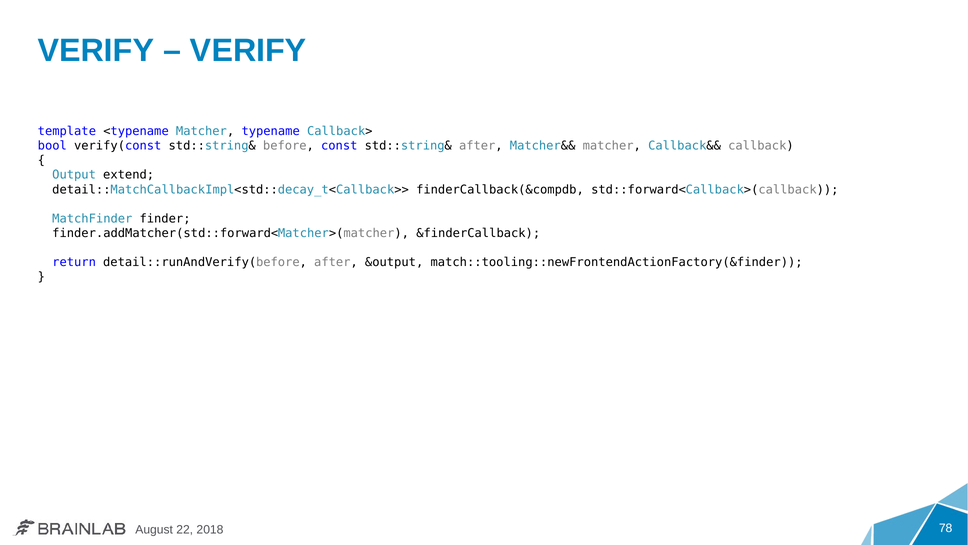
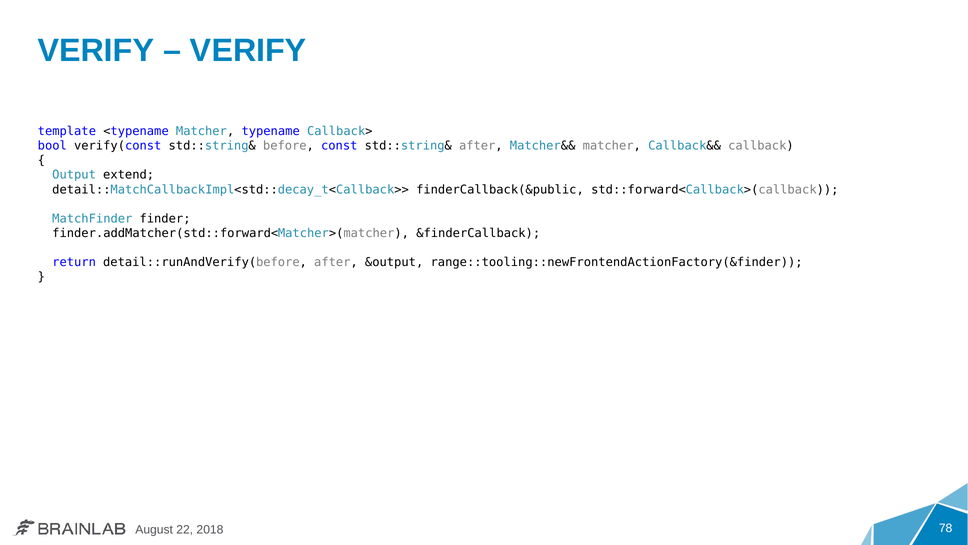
finderCallback(&compdb: finderCallback(&compdb -> finderCallback(&public (500, 189)
match::tooling::newFrontendActionFactory(&finder: match::tooling::newFrontendActionFactory(&finder -> range::tooling::newFrontendActionFactory(&finder (617, 262)
